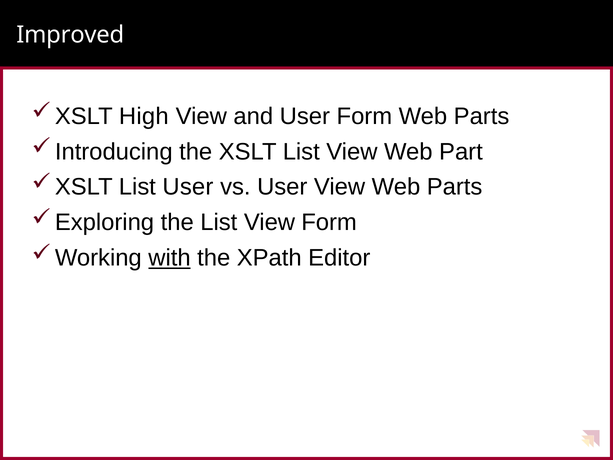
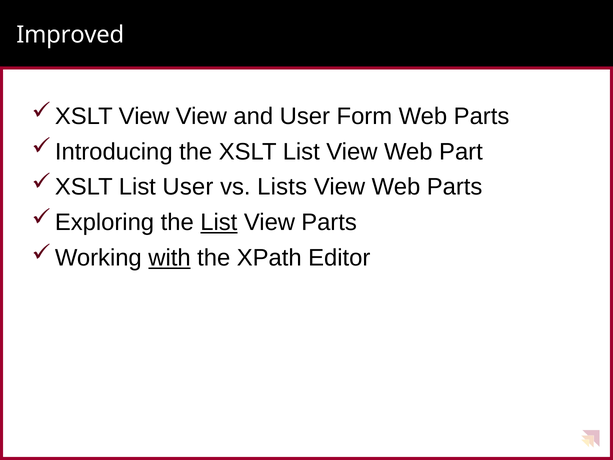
High: High -> View (144, 116)
vs User: User -> Lists (282, 187)
List underline: none -> present (219, 222)
View Form: Form -> Parts (329, 222)
